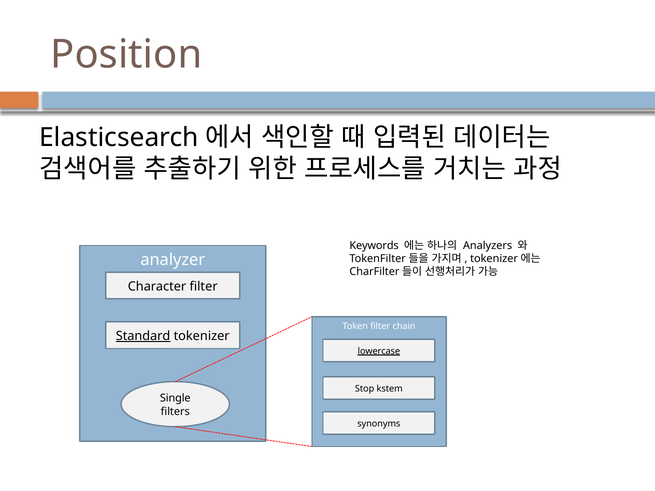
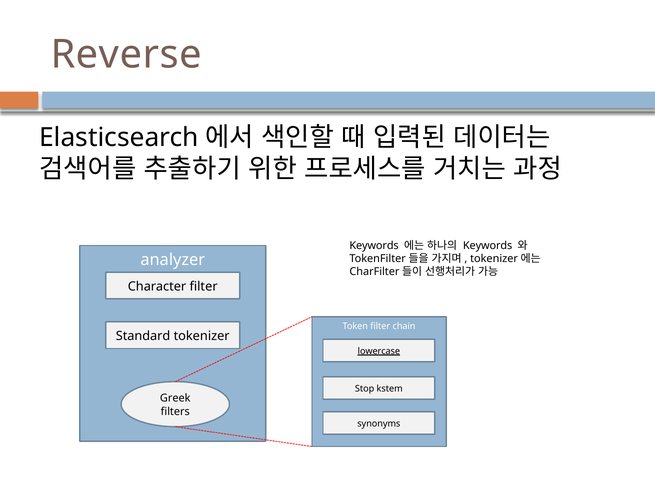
Position: Position -> Reverse (126, 55)
Analyzers: Analyzers -> Keywords (488, 246)
Standard underline: present -> none (143, 336)
Single: Single -> Greek (175, 399)
